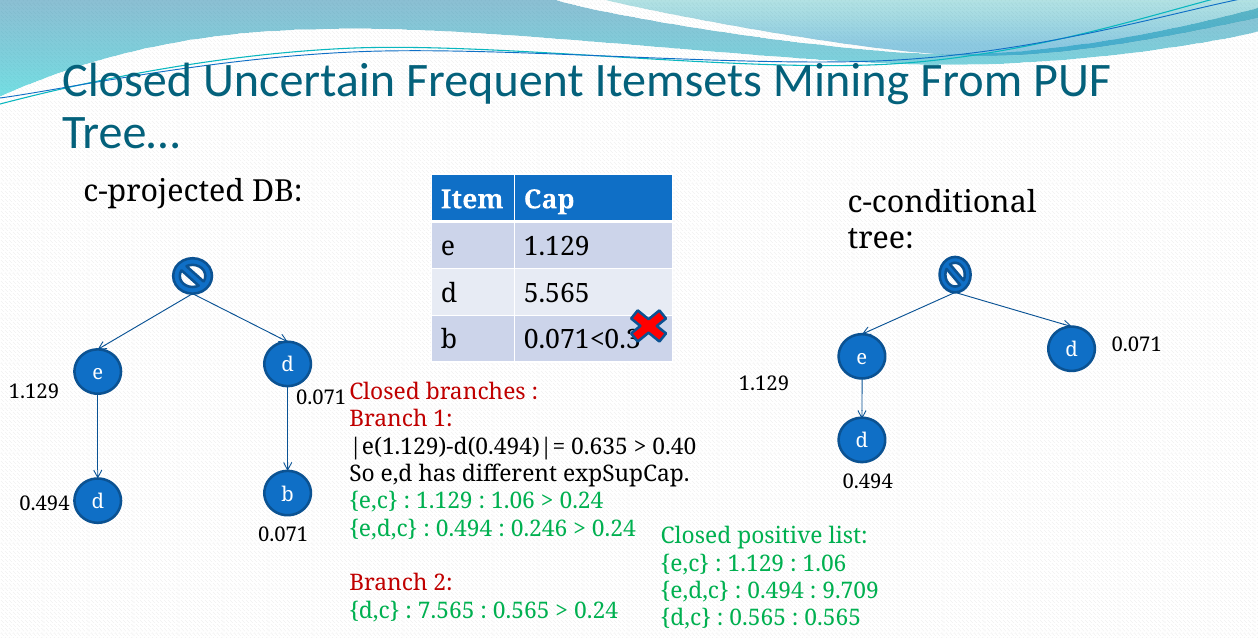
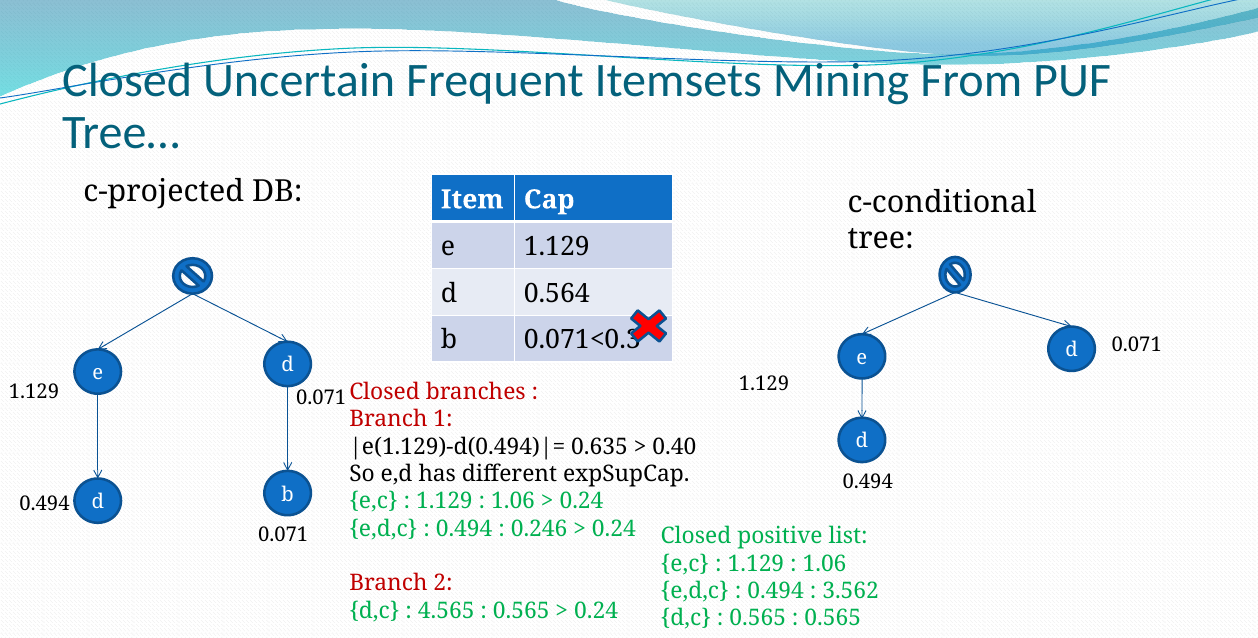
5.565: 5.565 -> 0.564 (557, 293)
9.709: 9.709 -> 3.562 (851, 591)
7.565: 7.565 -> 4.565 (446, 611)
